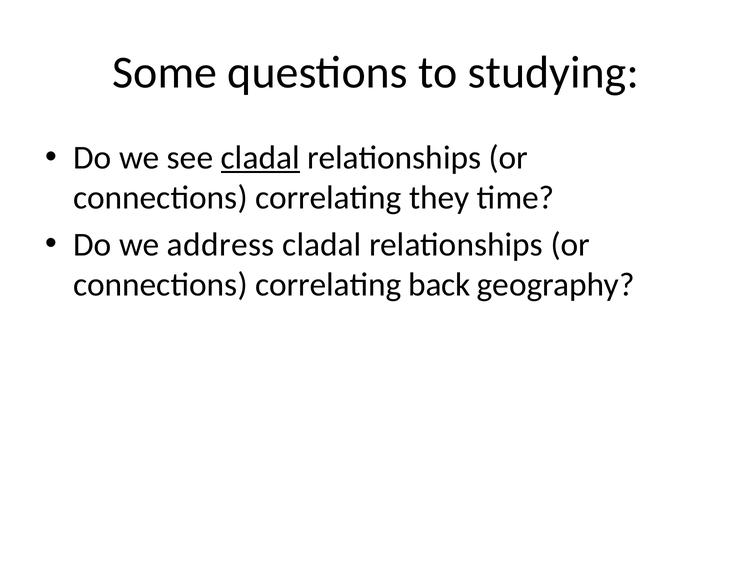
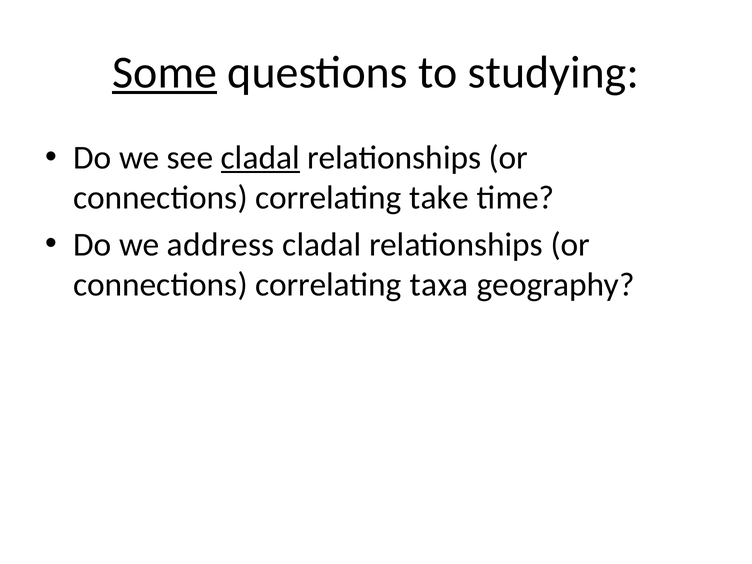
Some underline: none -> present (165, 73)
they: they -> take (439, 198)
back: back -> taxa (439, 285)
